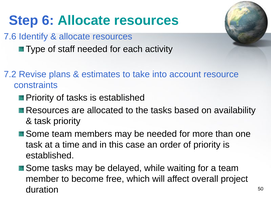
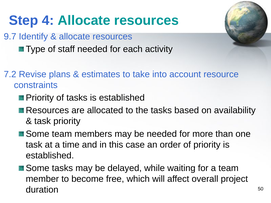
6: 6 -> 4 (48, 20)
7.6: 7.6 -> 9.7 (10, 36)
